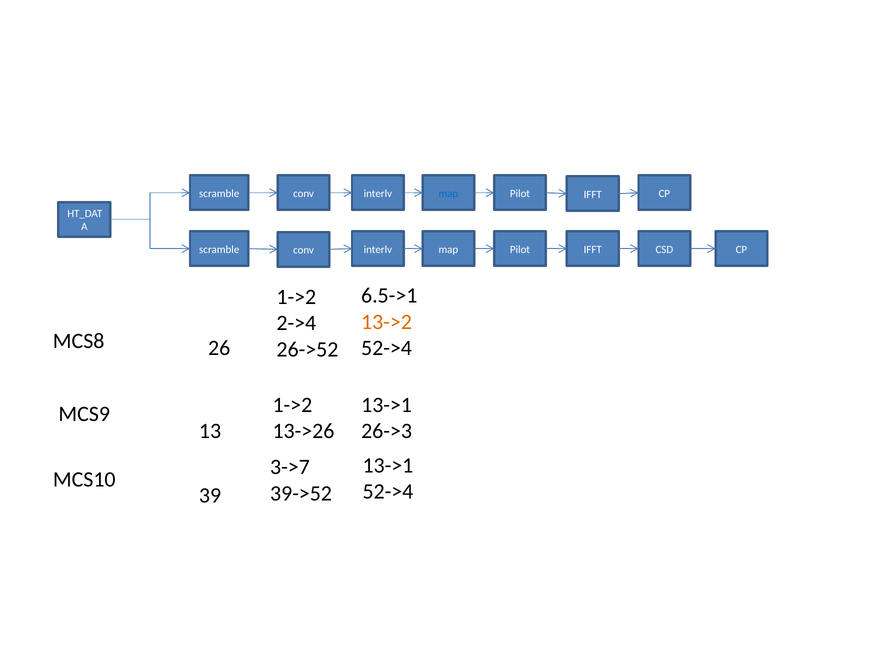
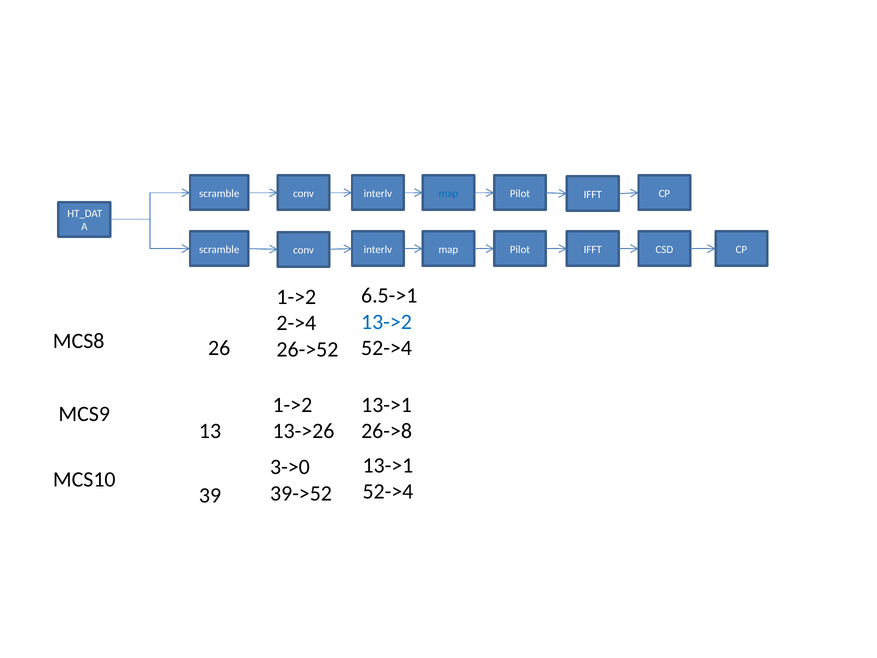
13->2 colour: orange -> blue (386, 322)
26->3: 26->3 -> 26->8 (387, 431)
3->7: 3->7 -> 3->0 (290, 467)
